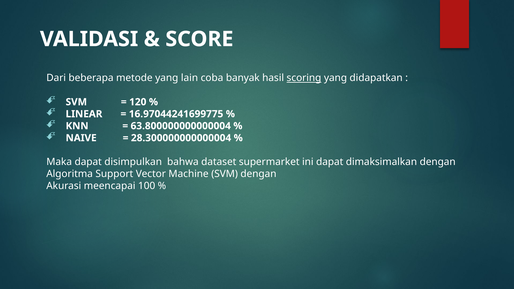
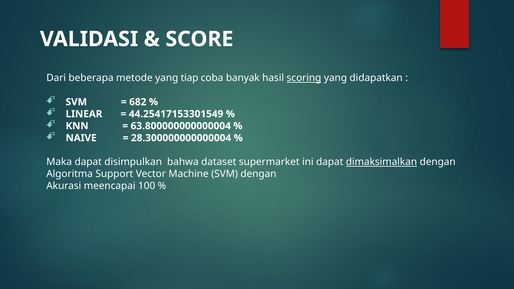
lain: lain -> tiap (190, 78)
120: 120 -> 682 (138, 102)
16.97044241699775: 16.97044241699775 -> 44.25417153301549 (176, 114)
dimaksimalkan underline: none -> present (381, 162)
